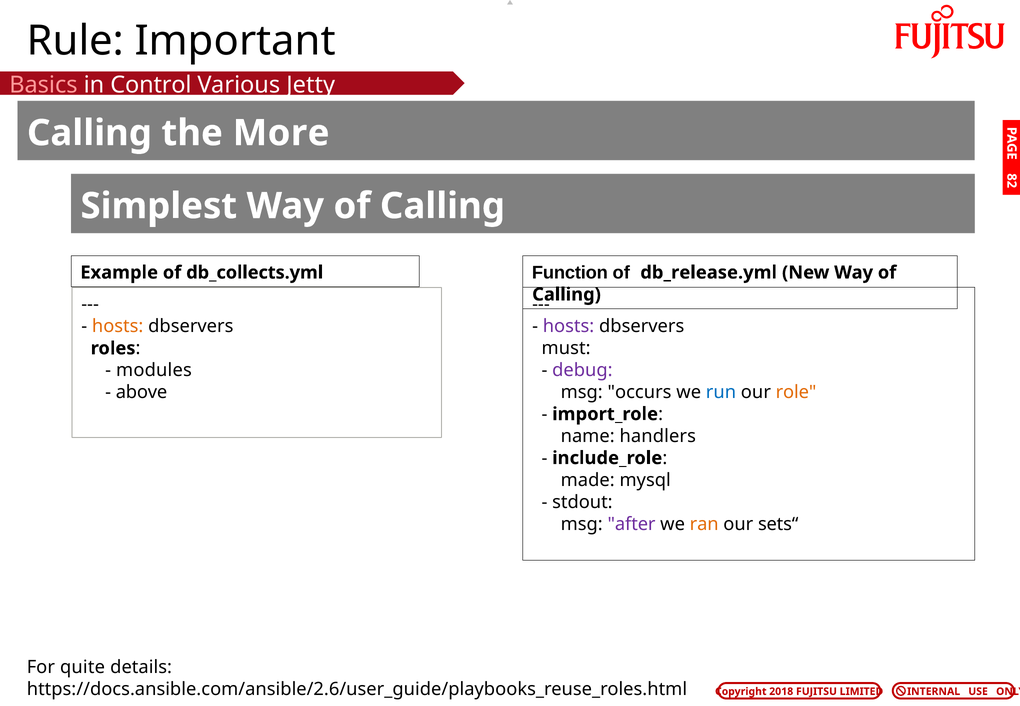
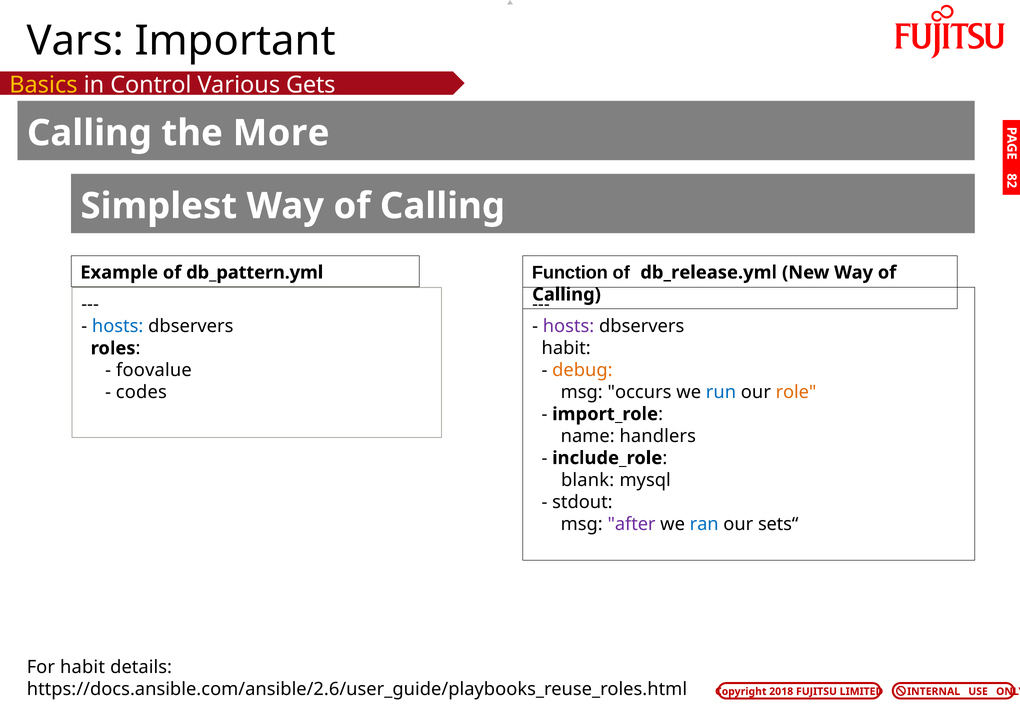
Rule: Rule -> Vars (75, 41)
Basics colour: pink -> yellow (43, 85)
Jetty: Jetty -> Gets (311, 85)
db_collects.yml: db_collects.yml -> db_pattern.yml (255, 273)
hosts colour: orange -> blue (118, 326)
must: must -> habit (566, 348)
debug colour: purple -> orange (582, 370)
modules: modules -> foovalue (154, 370)
above: above -> codes (141, 392)
made: made -> blank (588, 480)
ran colour: orange -> blue (704, 524)
For quite: quite -> habit (83, 667)
